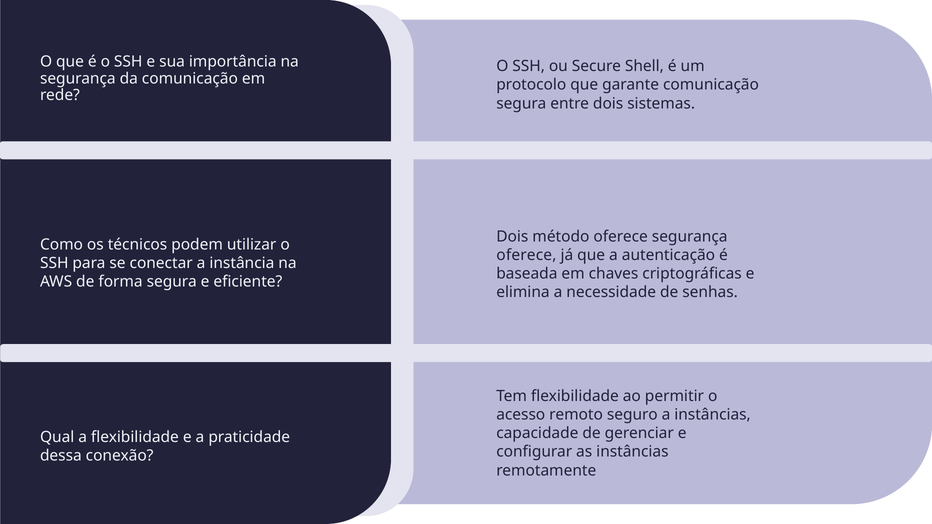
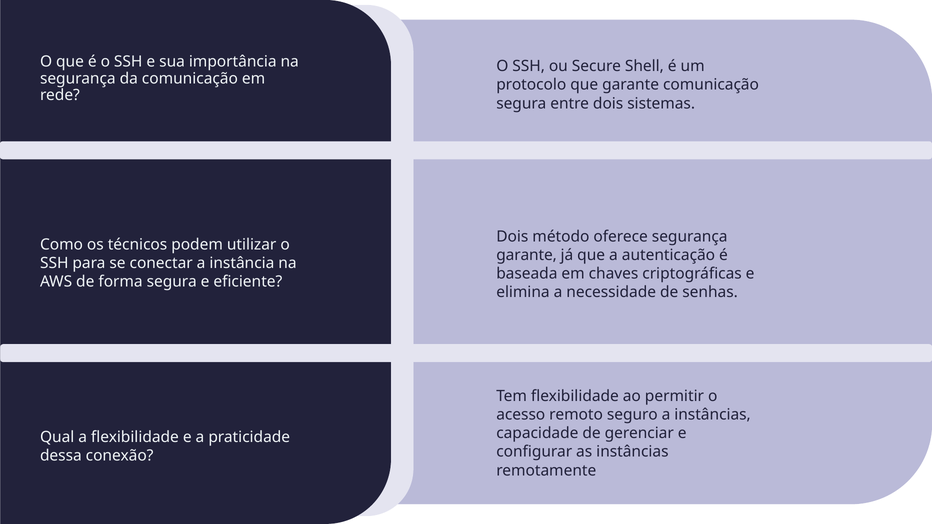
oferece: oferece -> garante (527, 255)
